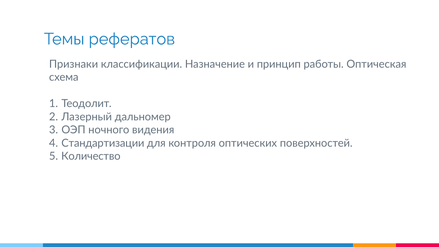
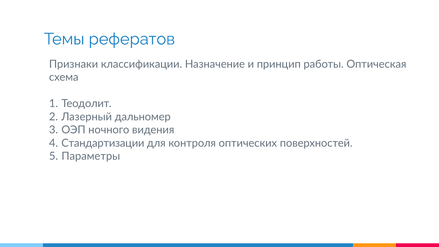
Количество: Количество -> Параметры (91, 156)
